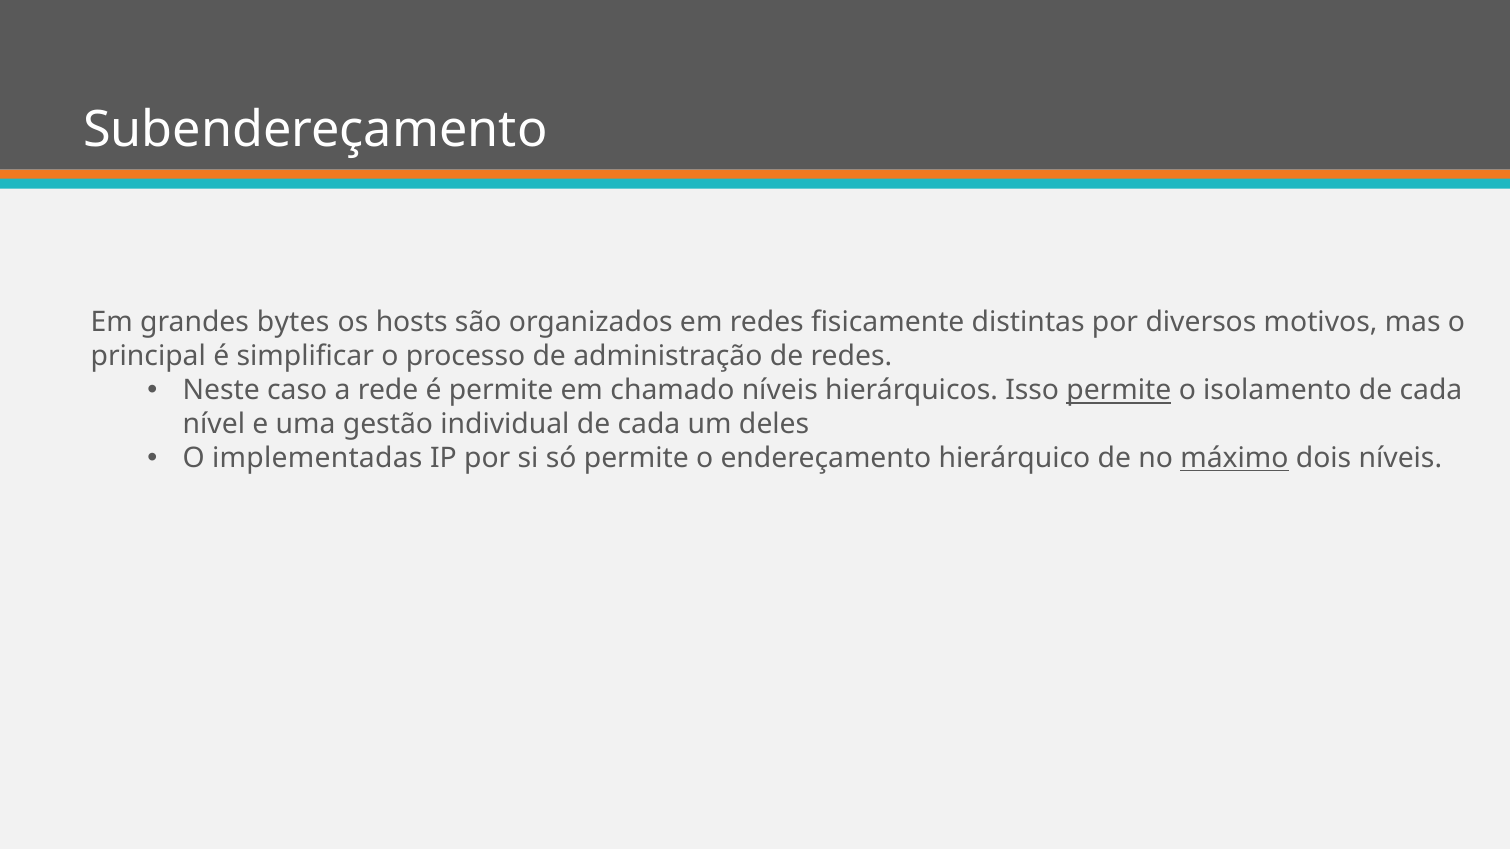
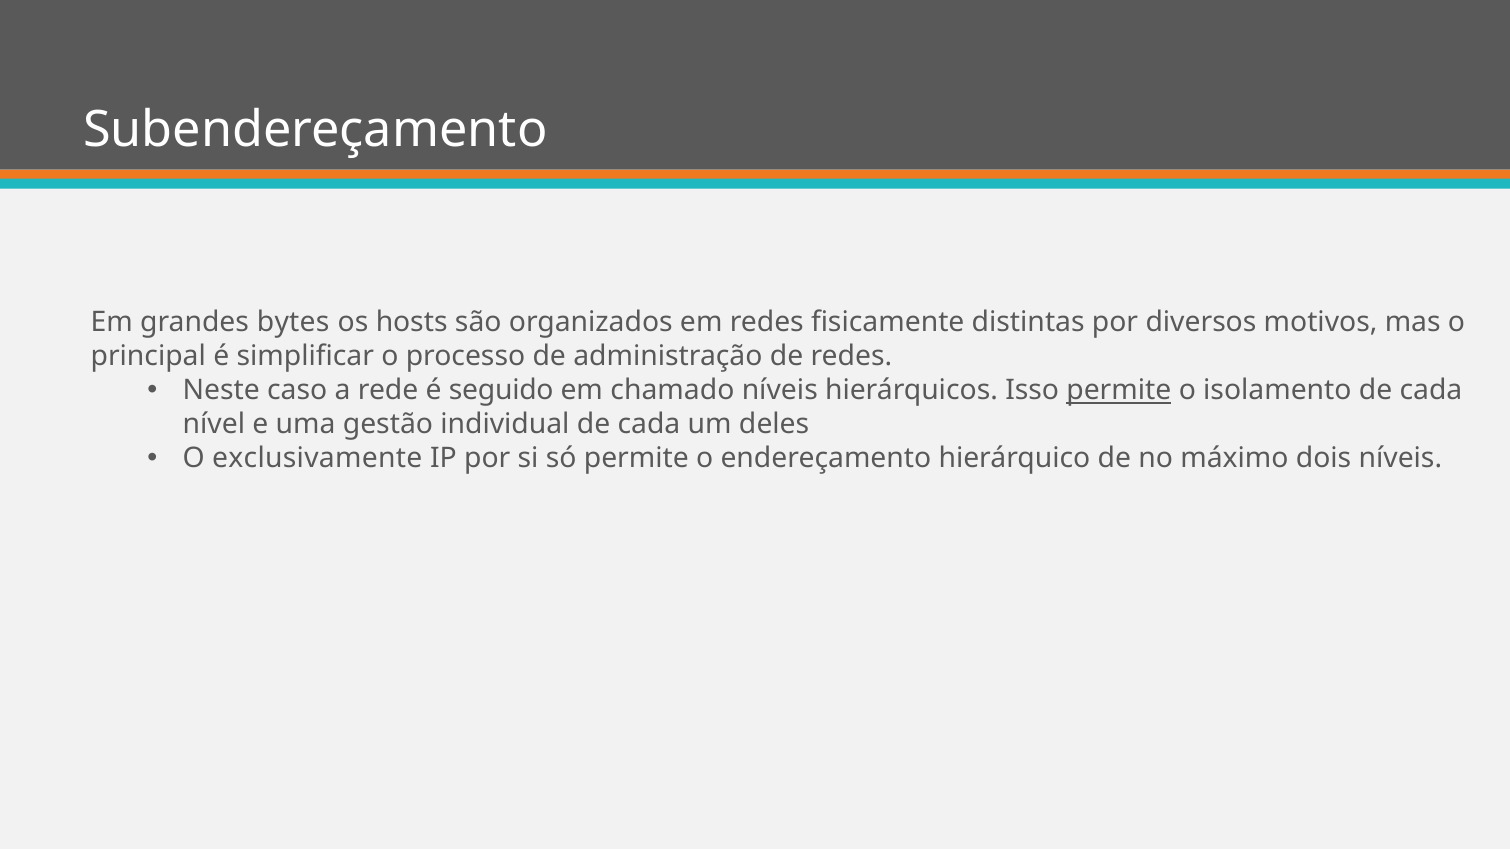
é permite: permite -> seguido (501, 391)
implementadas: implementadas -> exclusivamente (317, 459)
máximo underline: present -> none (1234, 459)
